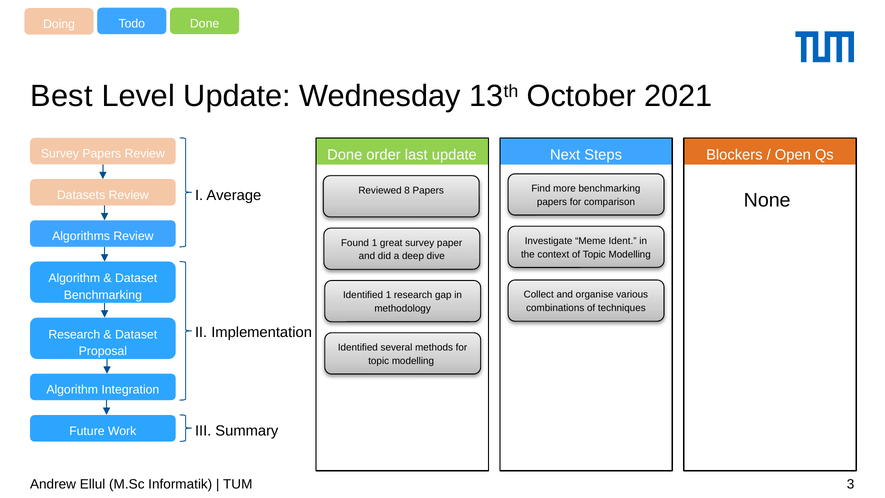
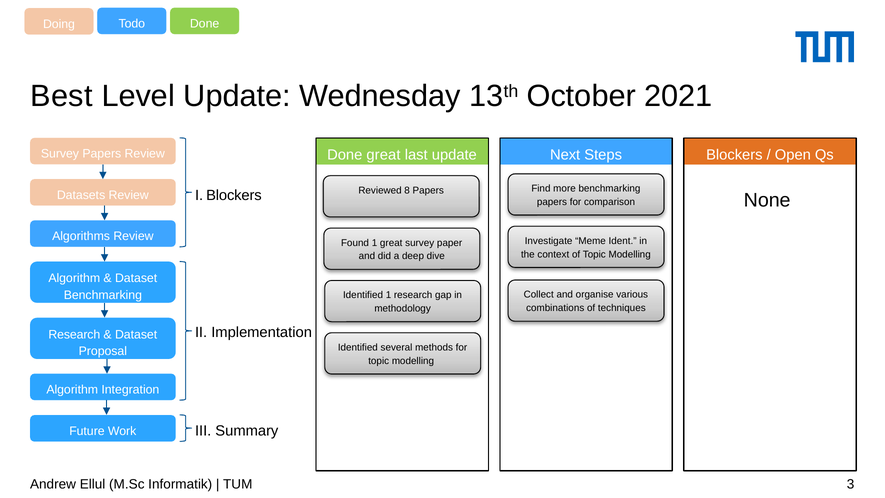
Done order: order -> great (383, 155)
I Average: Average -> Blockers (234, 195)
